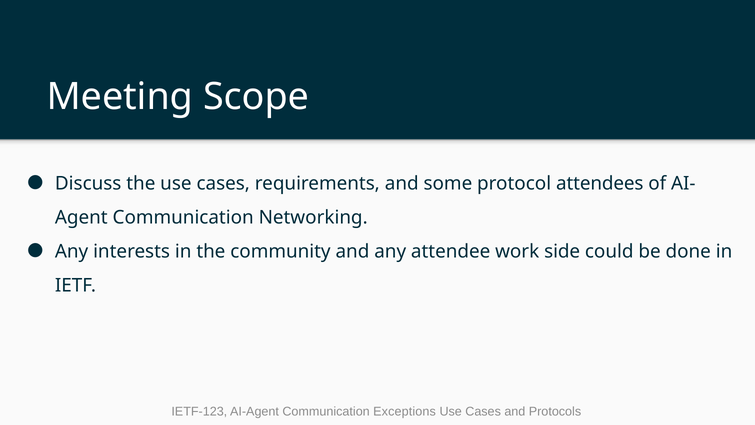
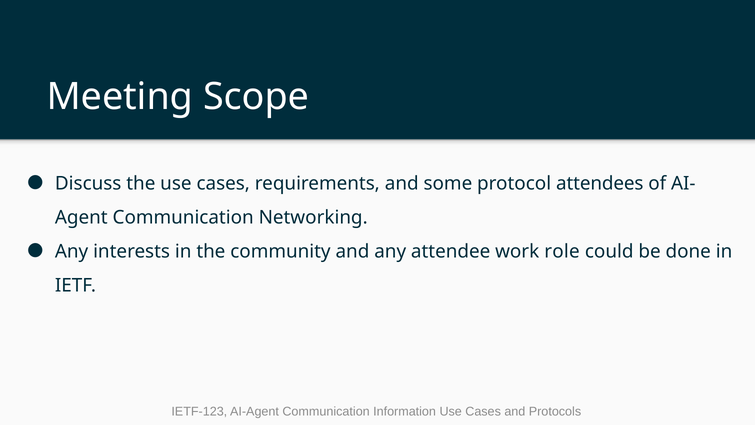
side: side -> role (562, 251)
Exceptions: Exceptions -> Information (405, 412)
